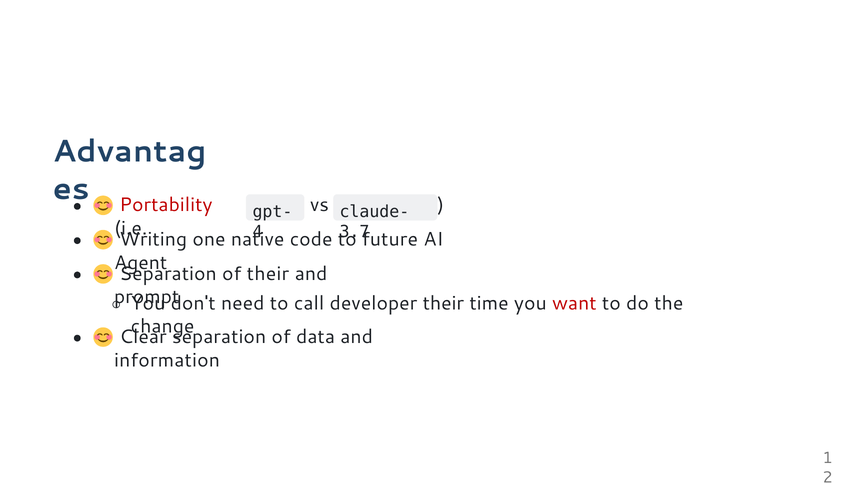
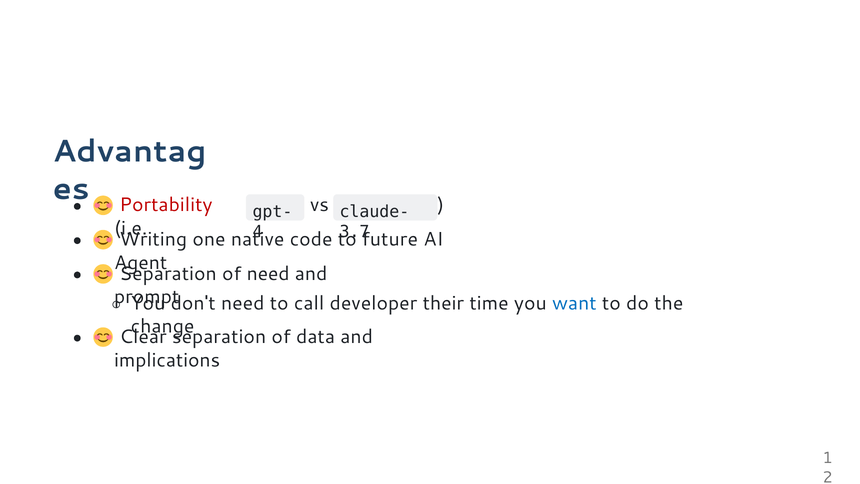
of their: their -> need (268, 273)
want colour: red -> blue (574, 303)
information: information -> implications (167, 360)
